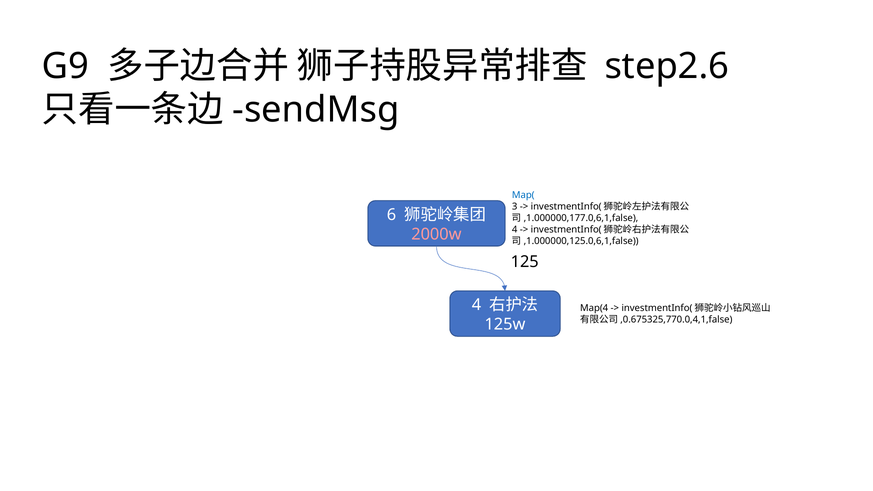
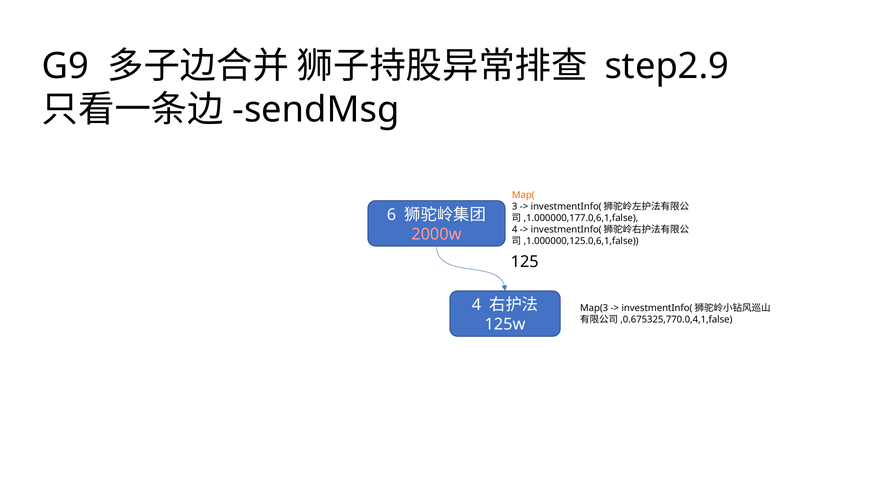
step2.6: step2.6 -> step2.9 (667, 66)
Map( colour: blue -> orange (523, 195)
Map(4: Map(4 -> Map(3 (594, 308)
